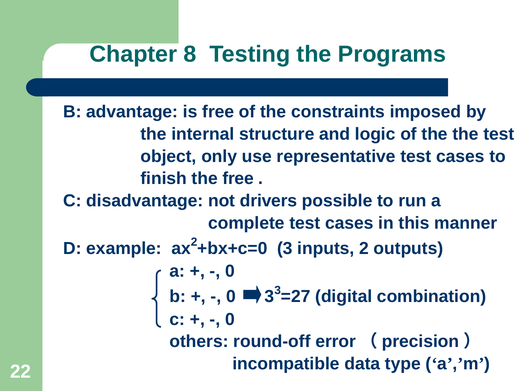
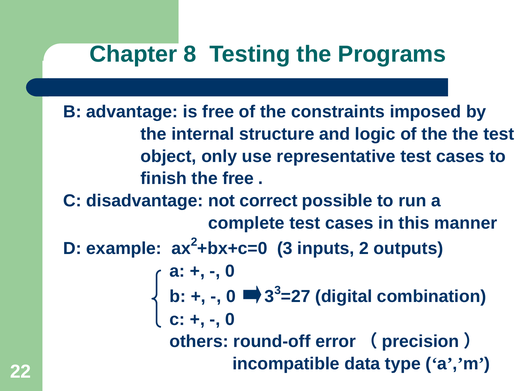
drivers: drivers -> correct (269, 201)
